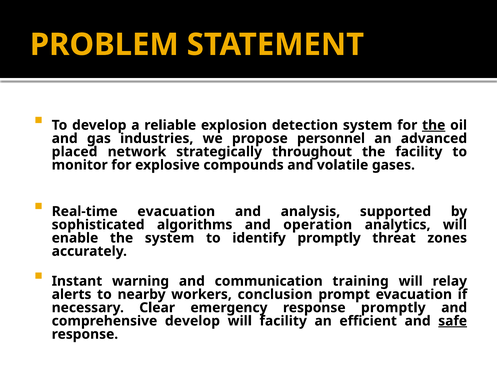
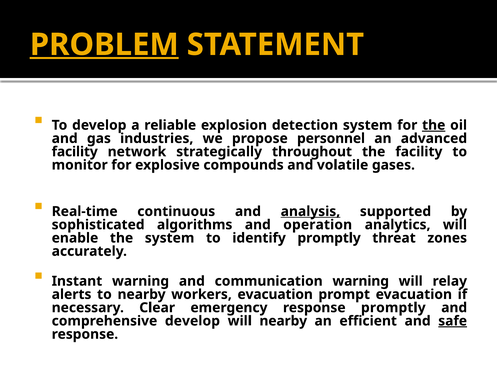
PROBLEM underline: none -> present (104, 45)
placed: placed -> facility (75, 152)
Real-time evacuation: evacuation -> continuous (176, 211)
analysis underline: none -> present (310, 211)
communication training: training -> warning (361, 281)
workers conclusion: conclusion -> evacuation (275, 294)
will facility: facility -> nearby (283, 321)
